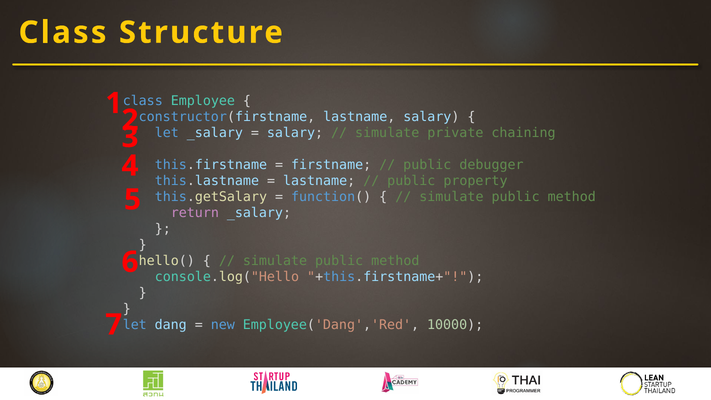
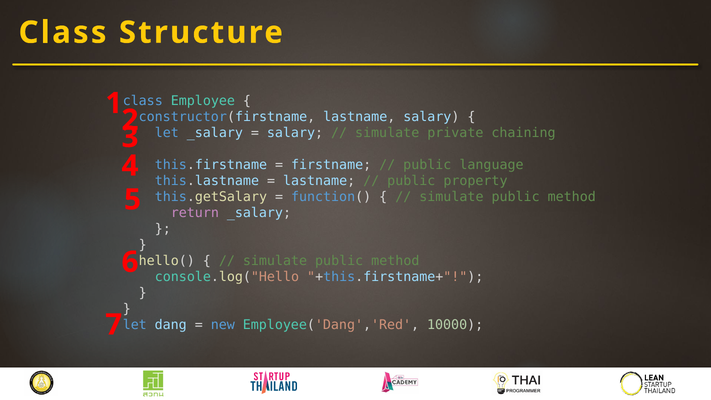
debugger: debugger -> language (492, 165)
